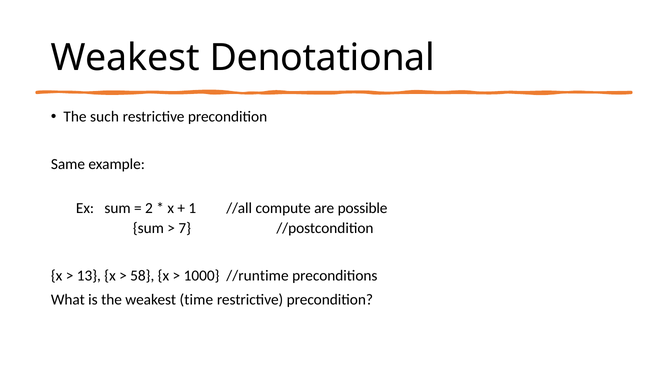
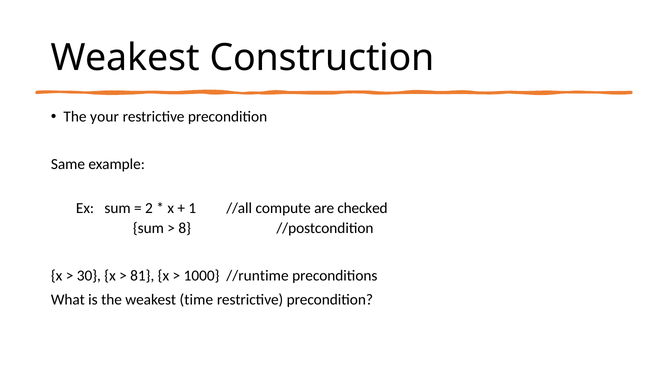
Denotational: Denotational -> Construction (322, 58)
such: such -> your (104, 117)
possible: possible -> checked (363, 208)
7: 7 -> 8 (185, 228)
13: 13 -> 30 (89, 276)
58: 58 -> 81 (142, 276)
